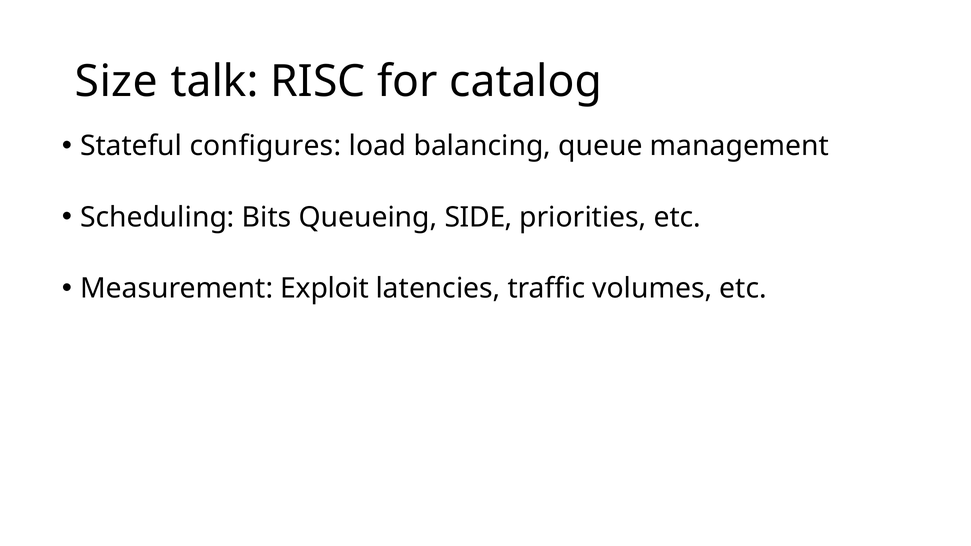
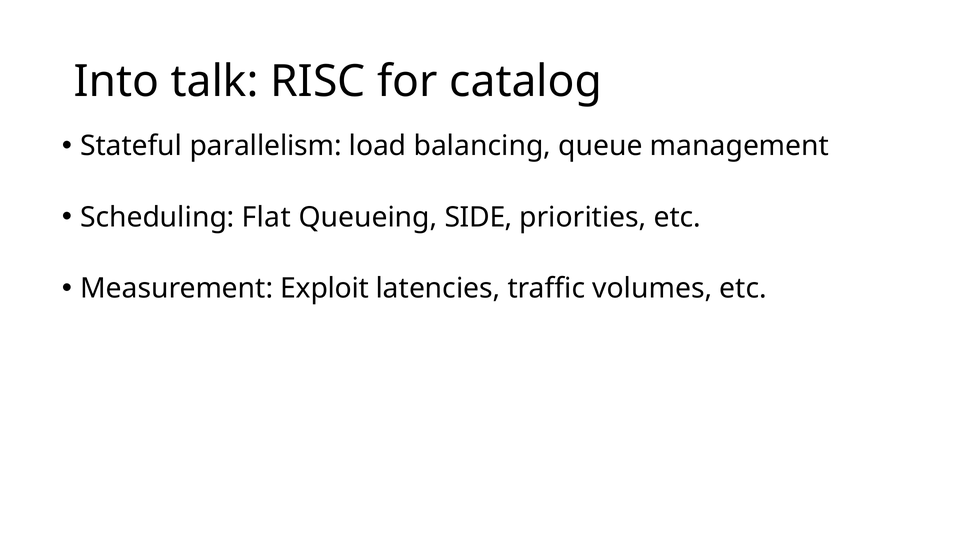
Size: Size -> Into (117, 82)
configures: configures -> parallelism (266, 146)
Bits: Bits -> Flat (266, 217)
